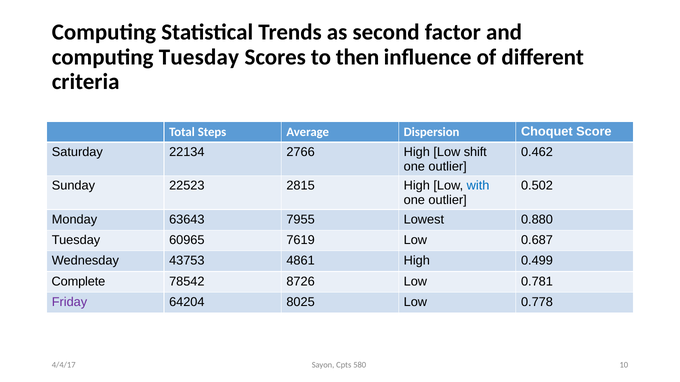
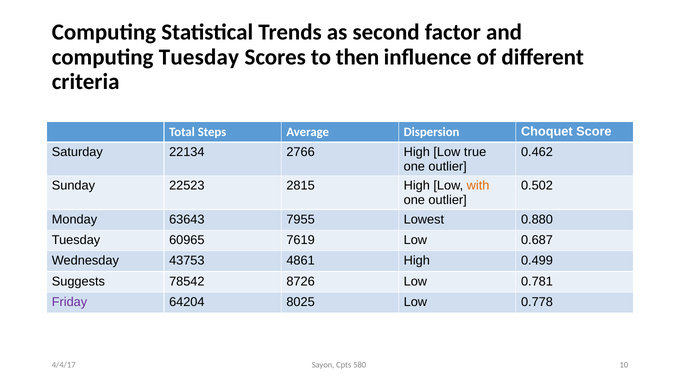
shift: shift -> true (475, 152)
with colour: blue -> orange (478, 186)
Complete: Complete -> Suggests (78, 282)
